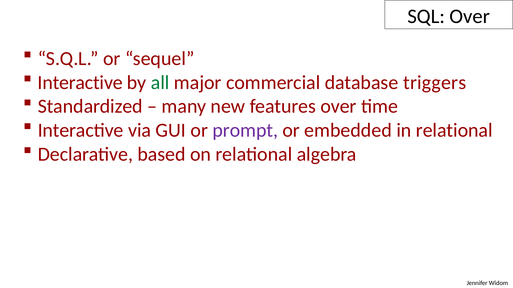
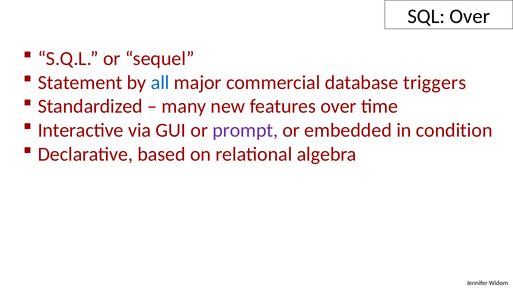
Interactive: Interactive -> Statement (80, 83)
all colour: green -> blue (160, 83)
in relational: relational -> condition (454, 131)
